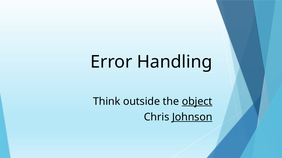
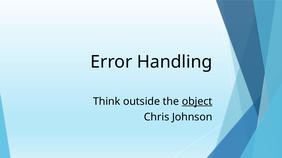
Johnson underline: present -> none (192, 117)
